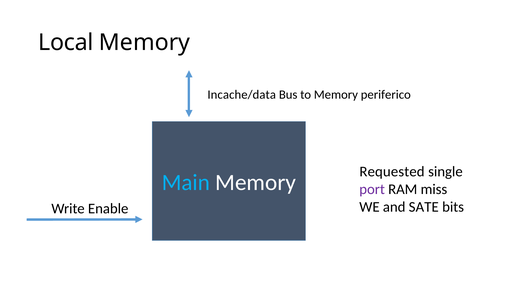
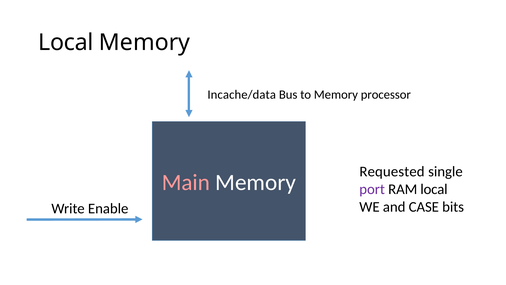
periferico: periferico -> processor (386, 95)
Main colour: light blue -> pink (186, 182)
RAM miss: miss -> local (434, 189)
SATE: SATE -> CASE (424, 207)
